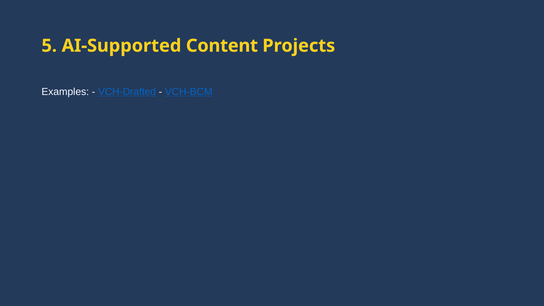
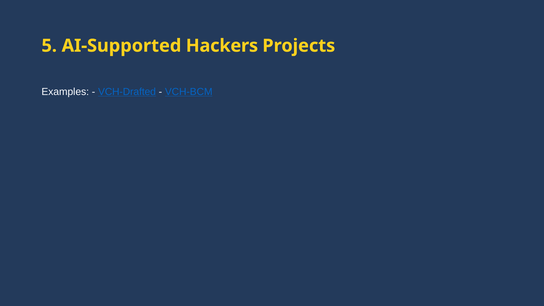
Content: Content -> Hackers (222, 46)
